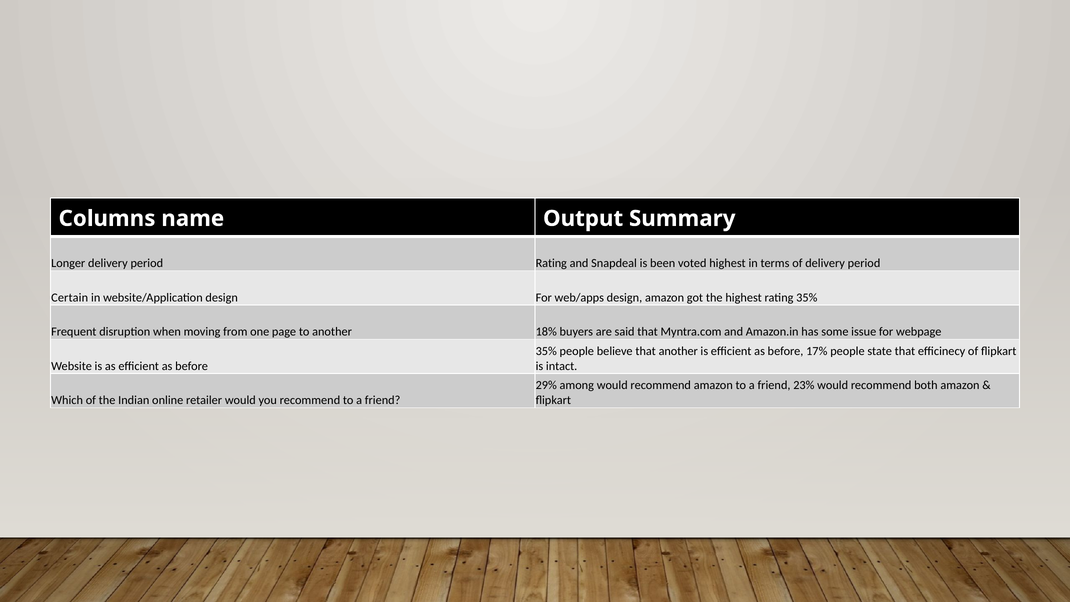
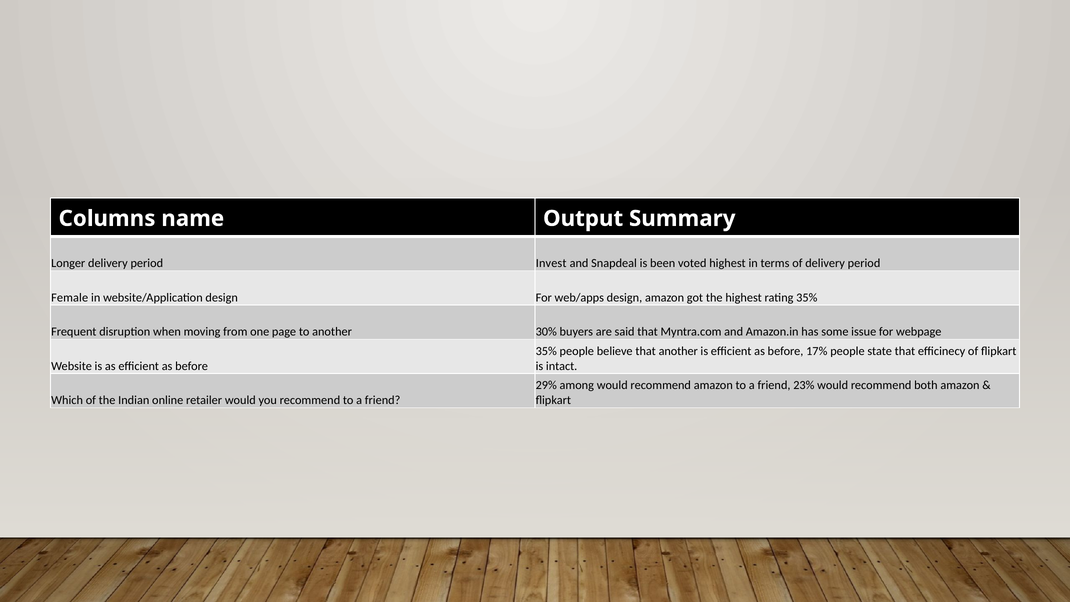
period Rating: Rating -> Invest (551, 263)
Certain: Certain -> Female (70, 298)
18%: 18% -> 30% (546, 332)
